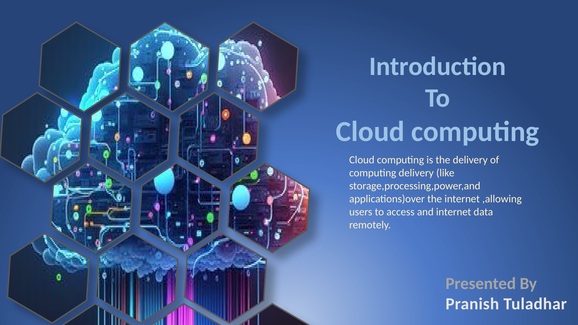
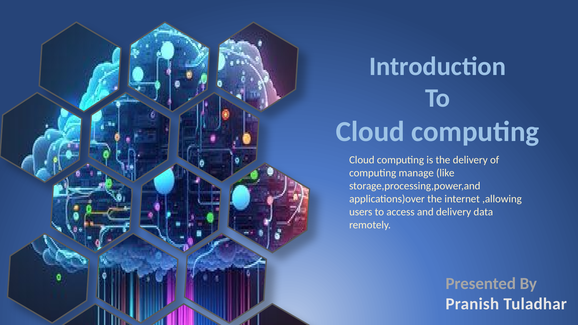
computing delivery: delivery -> manage (416, 173)
and internet: internet -> delivery (454, 212)
